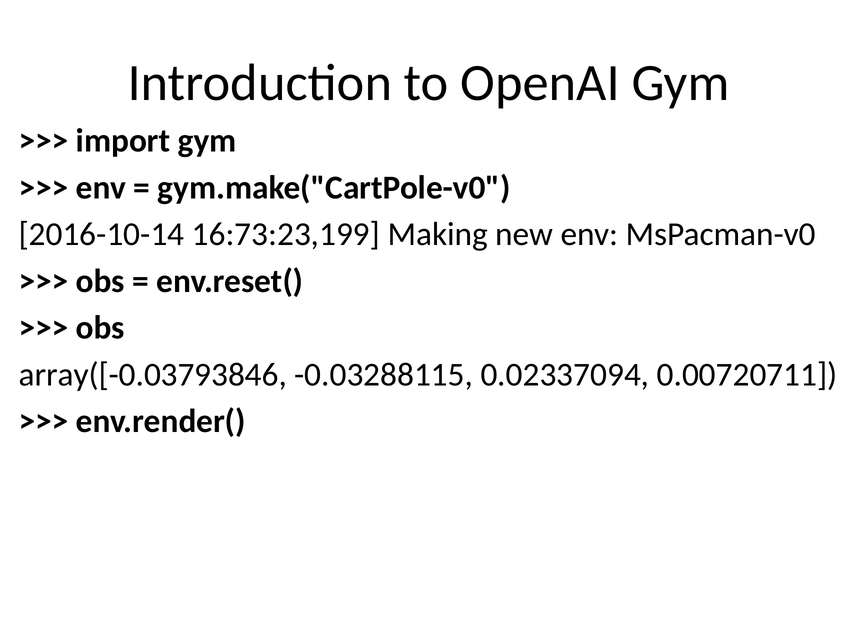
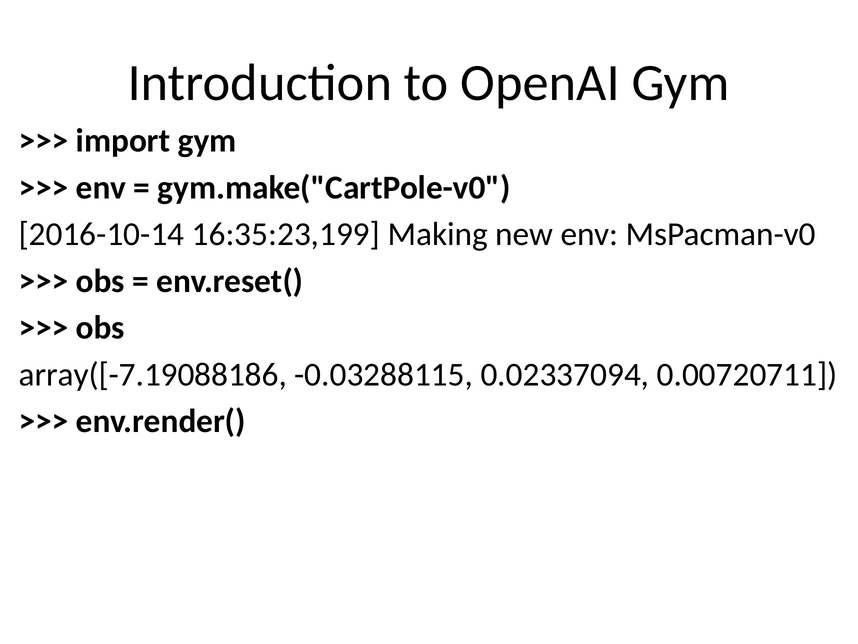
16:73:23,199: 16:73:23,199 -> 16:35:23,199 (286, 234)
array([-0.03793846: array([-0.03793846 -> array([-7.19088186 (153, 374)
